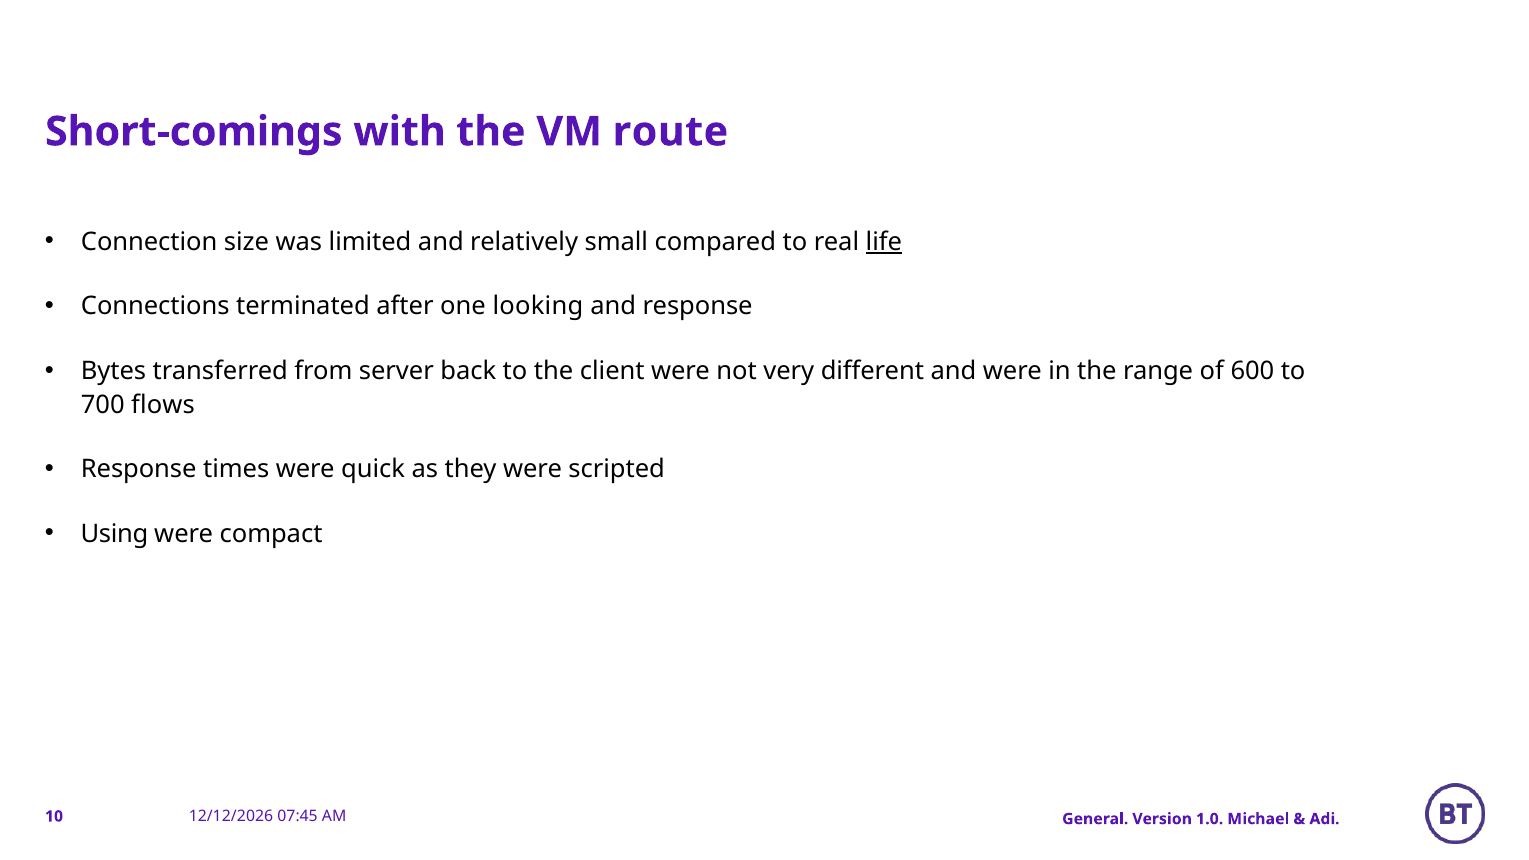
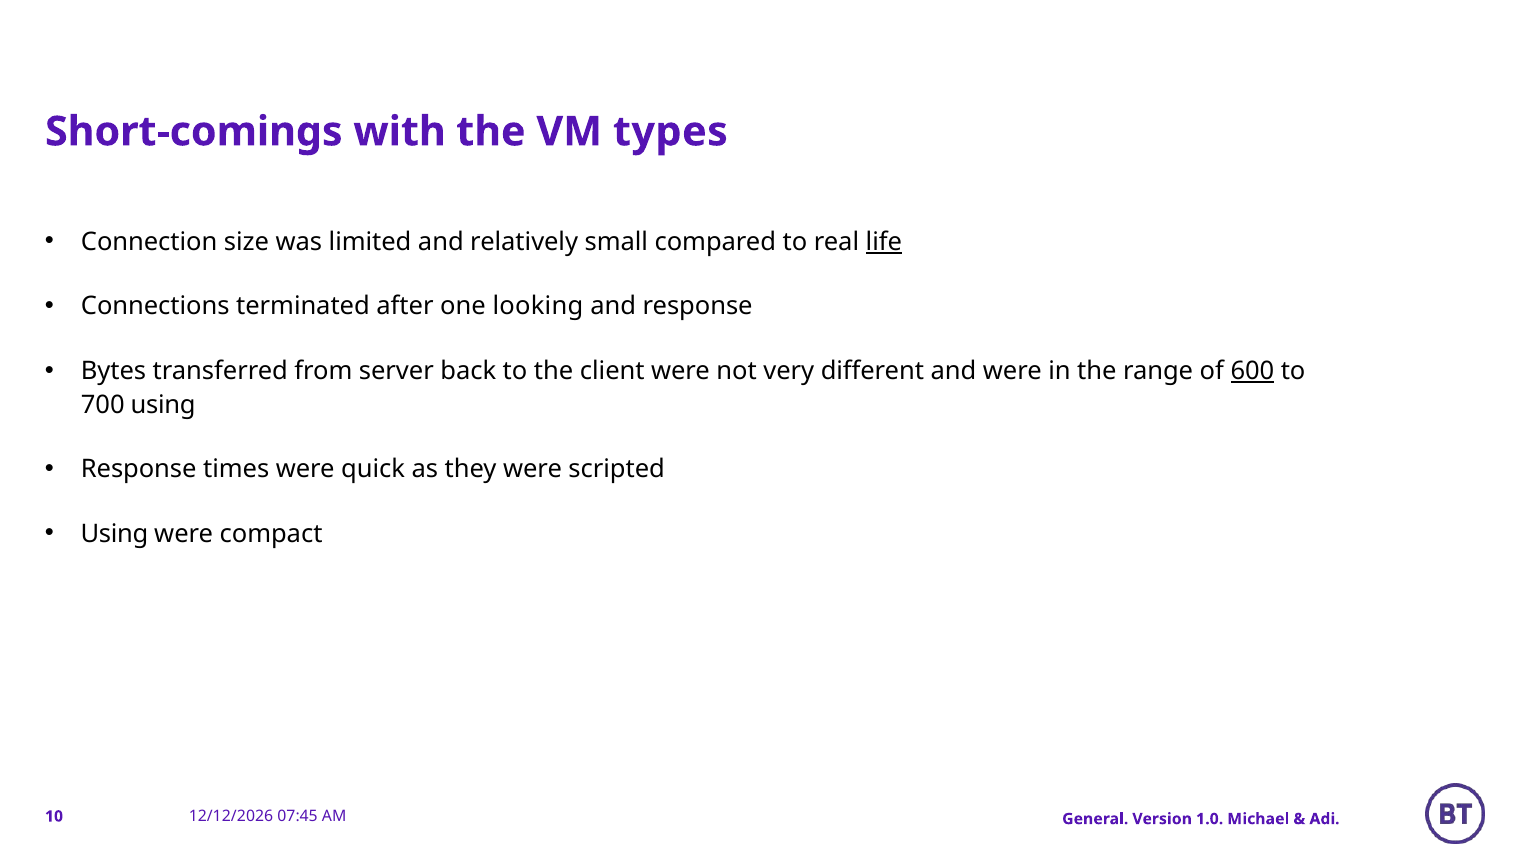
route: route -> types (670, 132)
600 underline: none -> present (1252, 371)
700 flows: flows -> using (163, 405)
